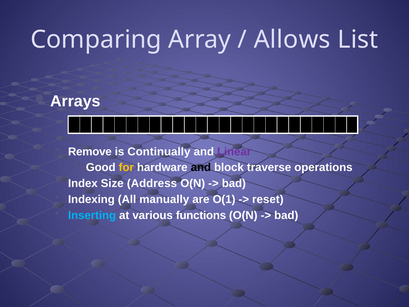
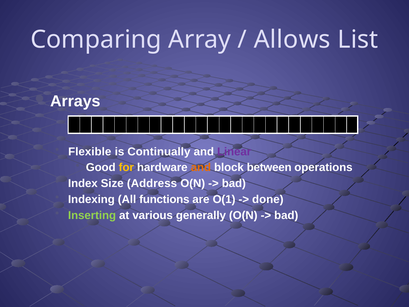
Remove: Remove -> Flexible (90, 151)
and colour: black -> orange (201, 167)
traverse: traverse -> between (269, 167)
manually: manually -> functions (164, 199)
reset: reset -> done (268, 199)
Inserting colour: light blue -> light green (92, 215)
functions: functions -> generally (201, 215)
